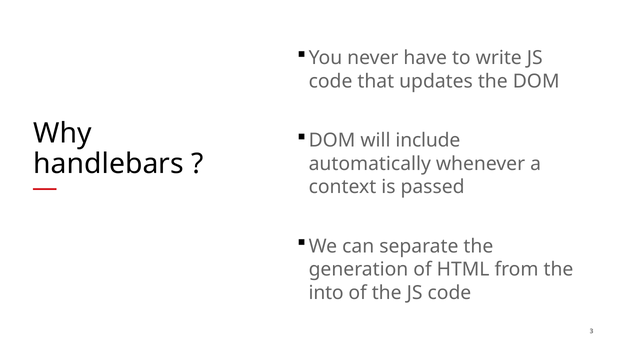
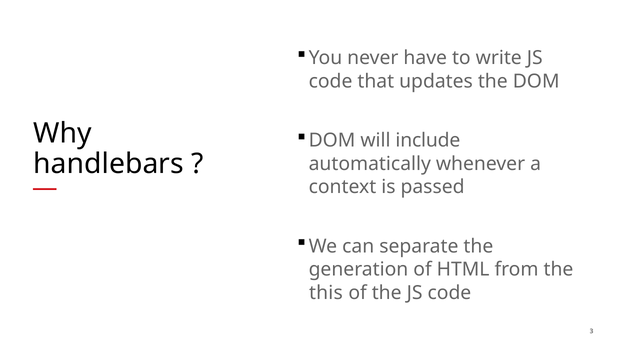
into: into -> this (326, 293)
